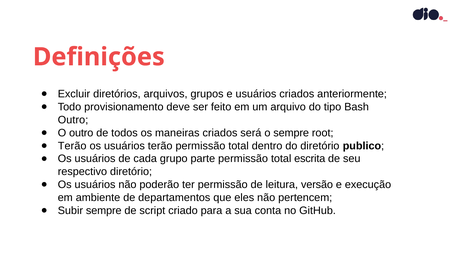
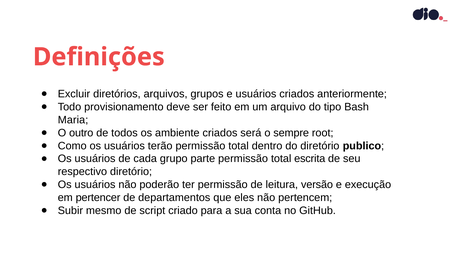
Outro: Outro -> Maria (73, 120)
maneiras: maneiras -> ambiente (177, 133)
Terão: Terão -> Como (72, 146)
ambiente: ambiente -> pertencer (98, 198)
Subir sempre: sempre -> mesmo (104, 211)
